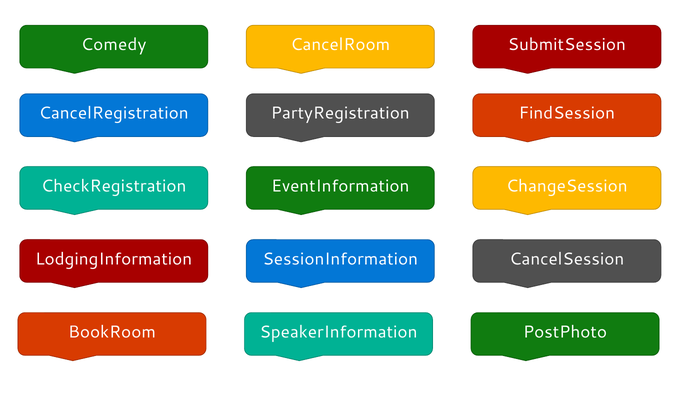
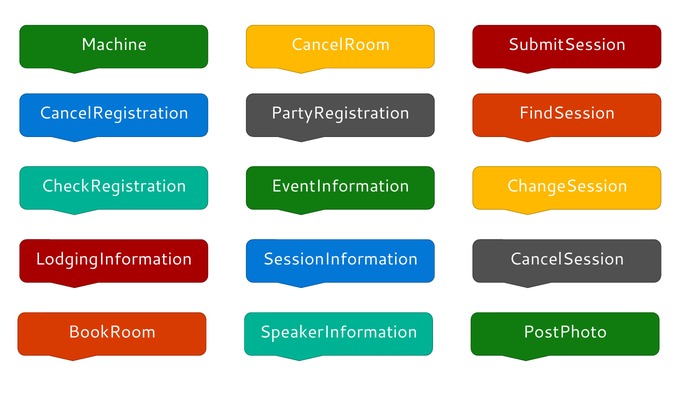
Comedy: Comedy -> Machine (114, 45)
